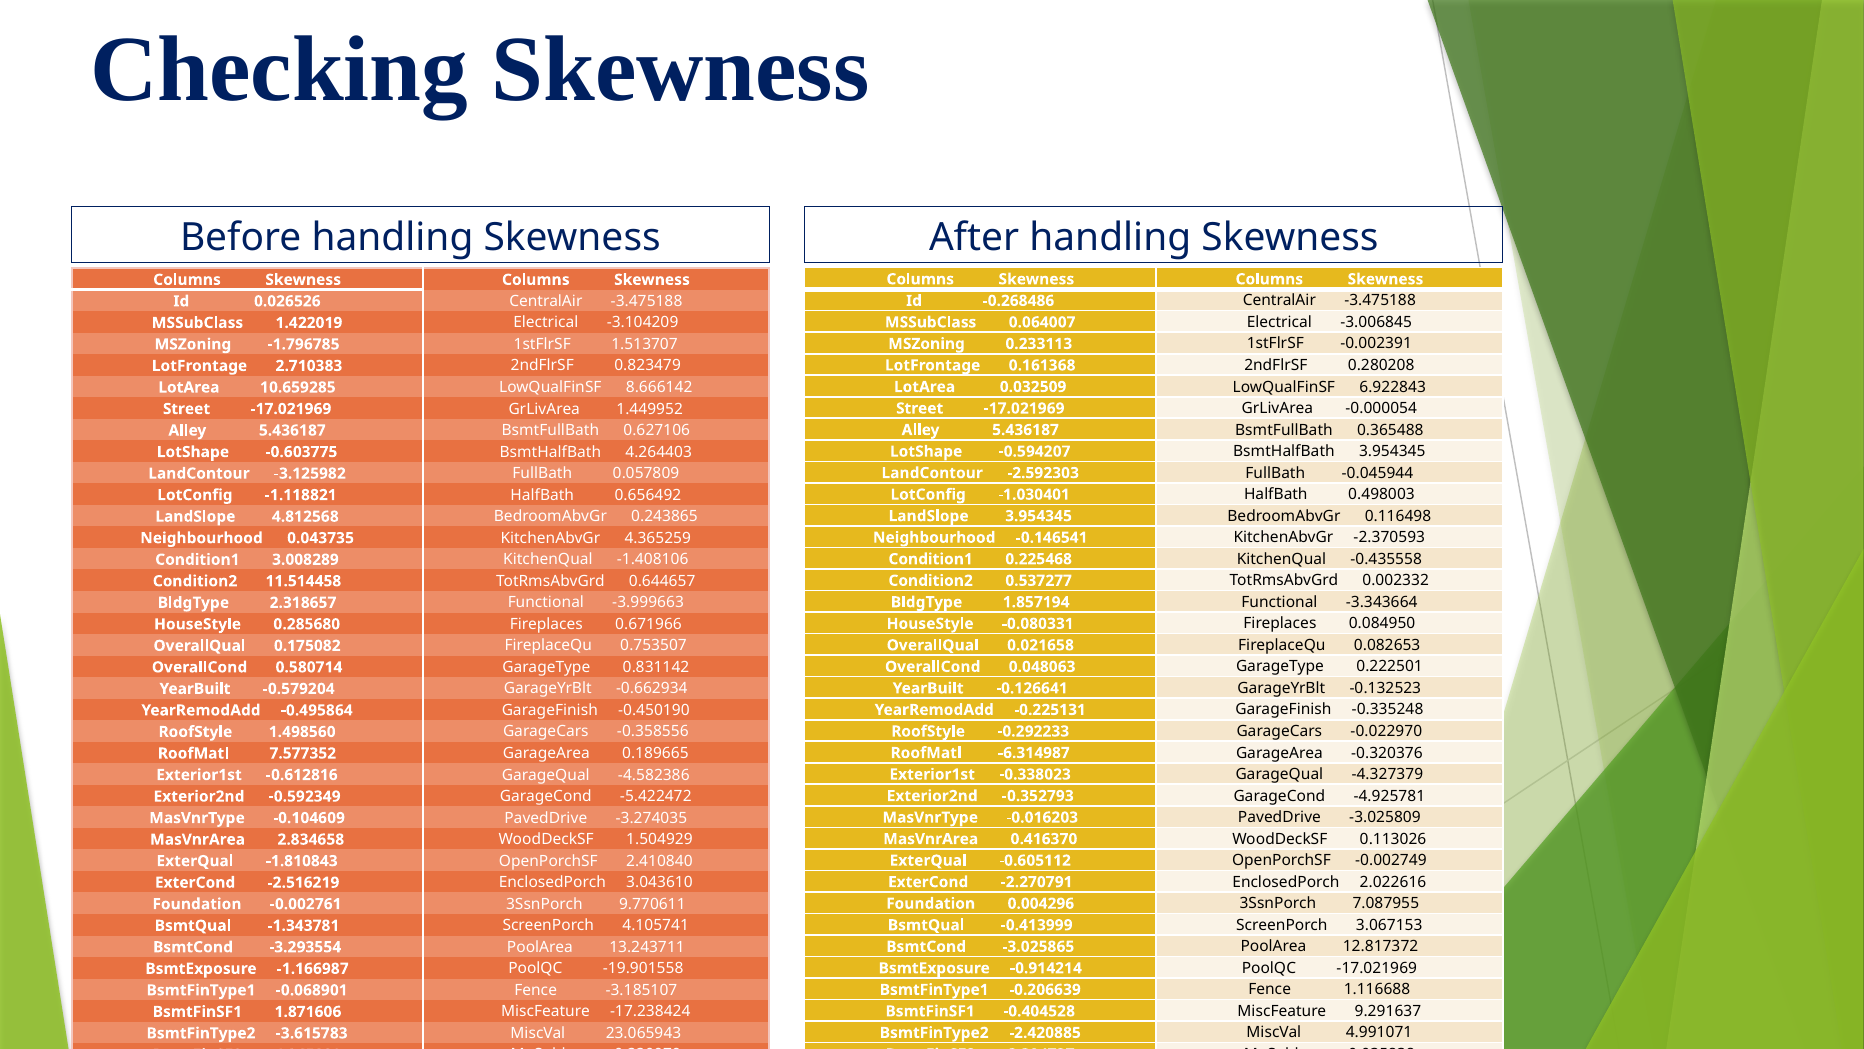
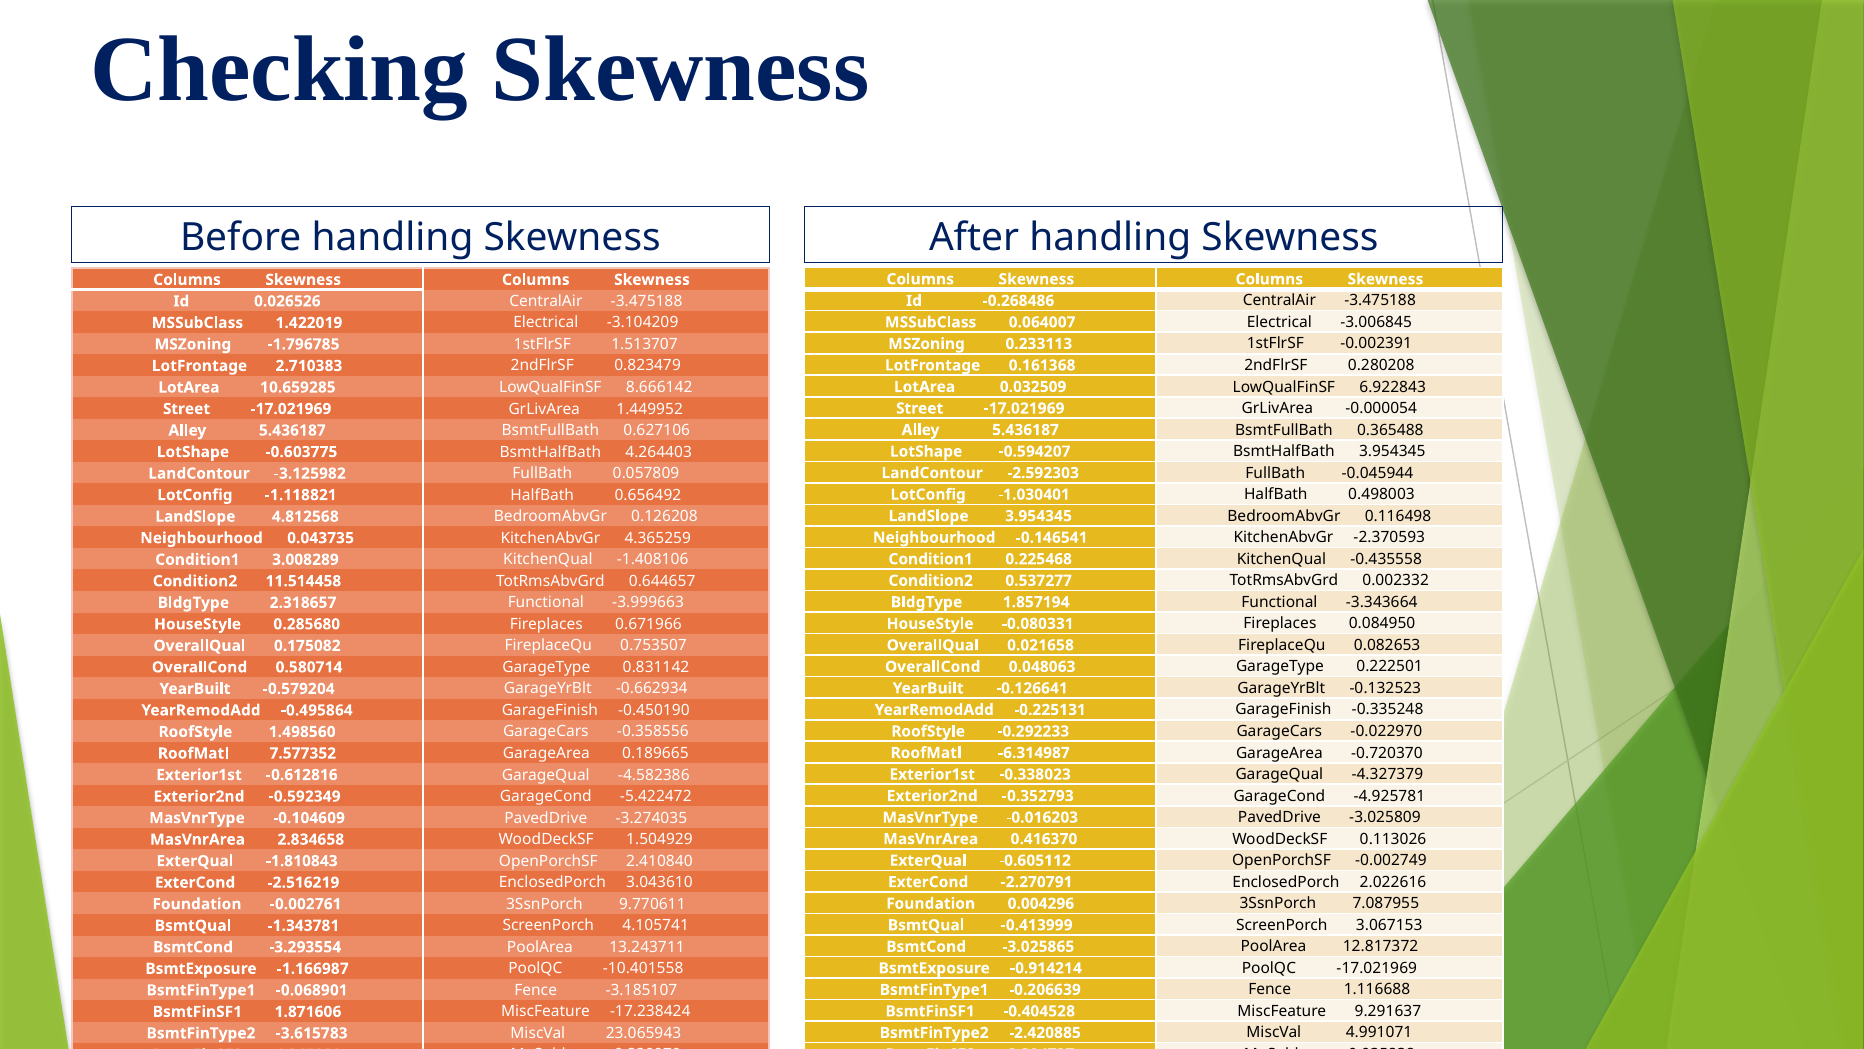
0.243865: 0.243865 -> 0.126208 (665, 516)
-0.320376: -0.320376 -> -0.720370 (1387, 753)
-19.901558: -19.901558 -> -10.401558 (643, 968)
